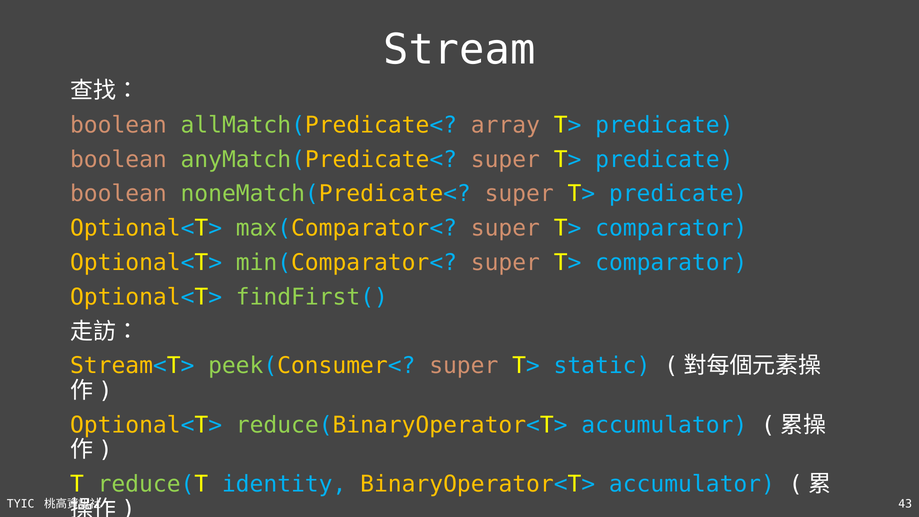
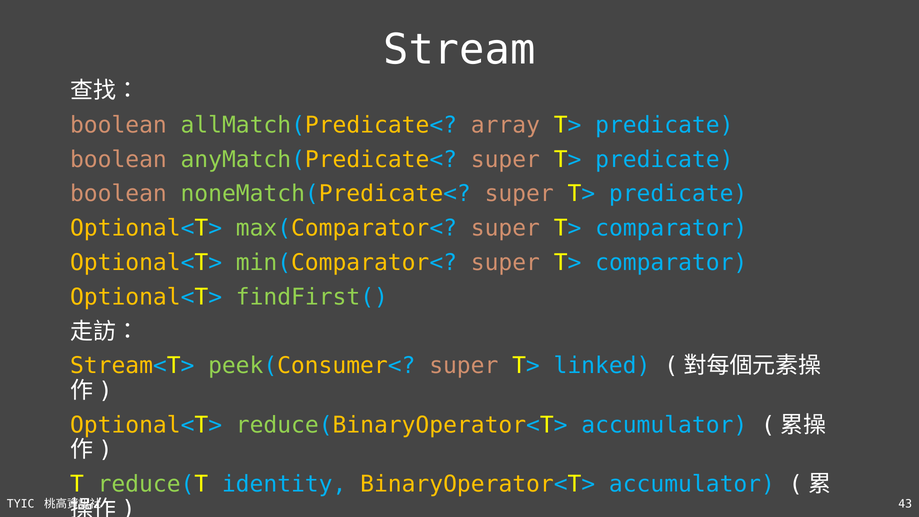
static: static -> linked (602, 366)
